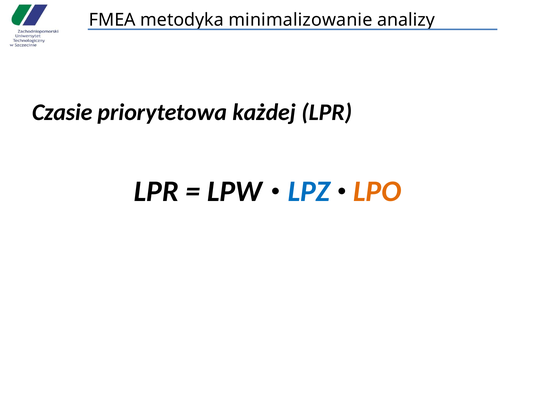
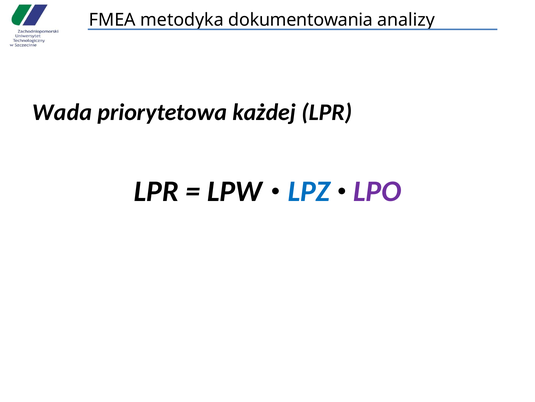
minimalizowanie: minimalizowanie -> dokumentowania (301, 20)
Czasie: Czasie -> Wada (62, 112)
LPO colour: orange -> purple (377, 191)
